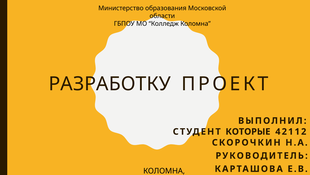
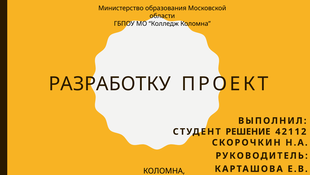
КОТОРЫЕ: КОТОРЫЕ -> РЕШЕНИЕ (248, 131)
